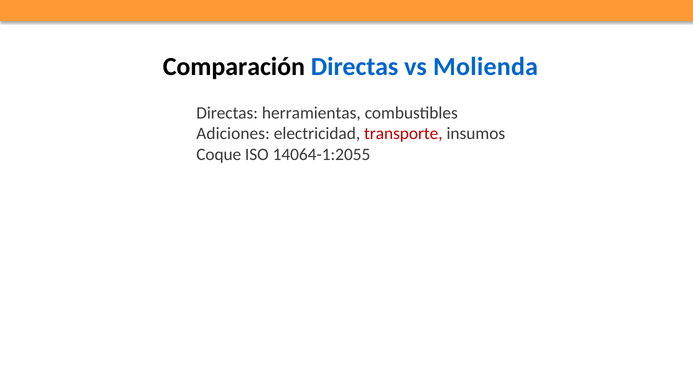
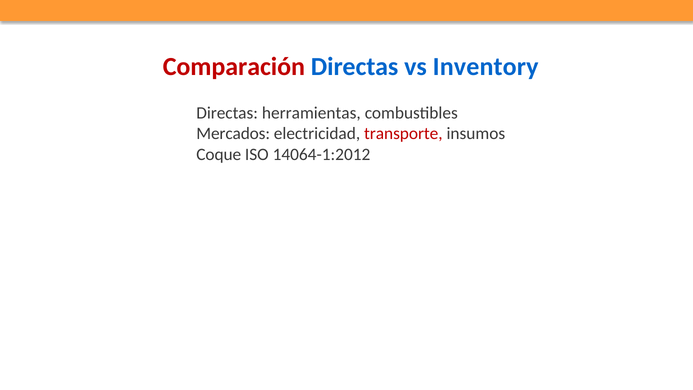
Comparación colour: black -> red (234, 67)
Molienda: Molienda -> Inventory (486, 67)
Adiciones: Adiciones -> Mercados (233, 134)
14064-1:2055: 14064-1:2055 -> 14064-1:2012 (321, 155)
